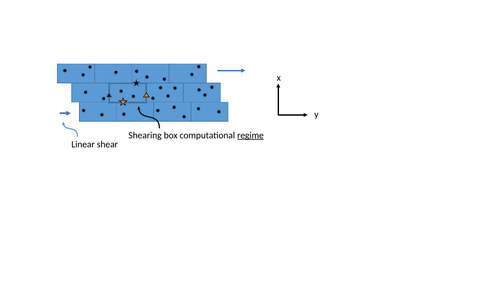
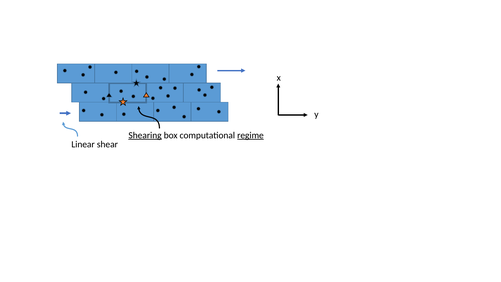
Shearing underline: none -> present (145, 135)
